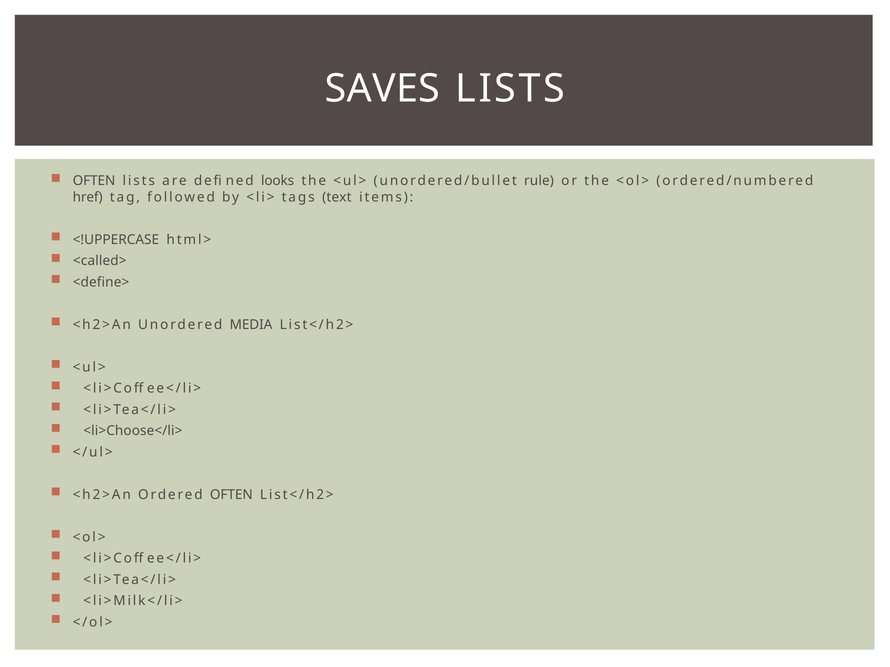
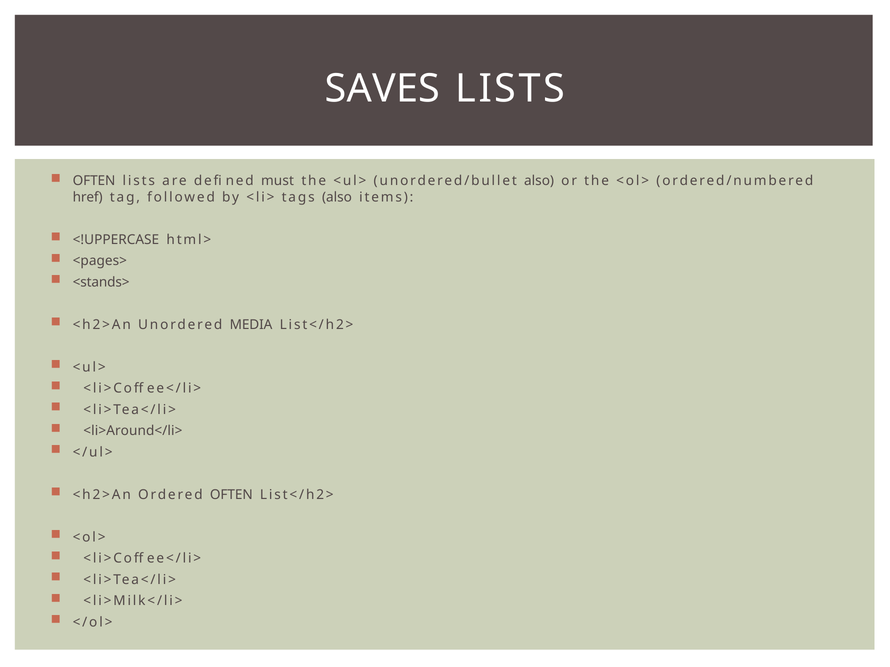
looks: looks -> must (277, 181)
unordered/bullet rule: rule -> also (539, 181)
tags text: text -> also (337, 197)
<called>: <called> -> <pages> (100, 261)
<define>: <define> -> <stands> (101, 282)
<li>Choose</li>: <li>Choose</li> -> <li>Around</li> (133, 431)
